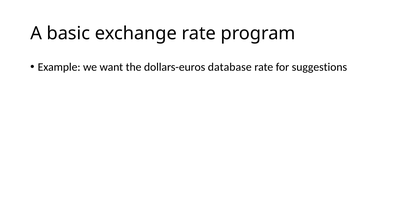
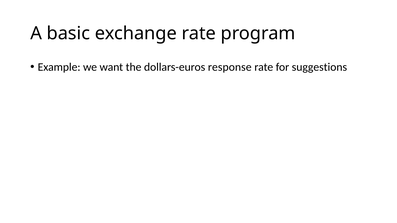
database: database -> response (230, 67)
